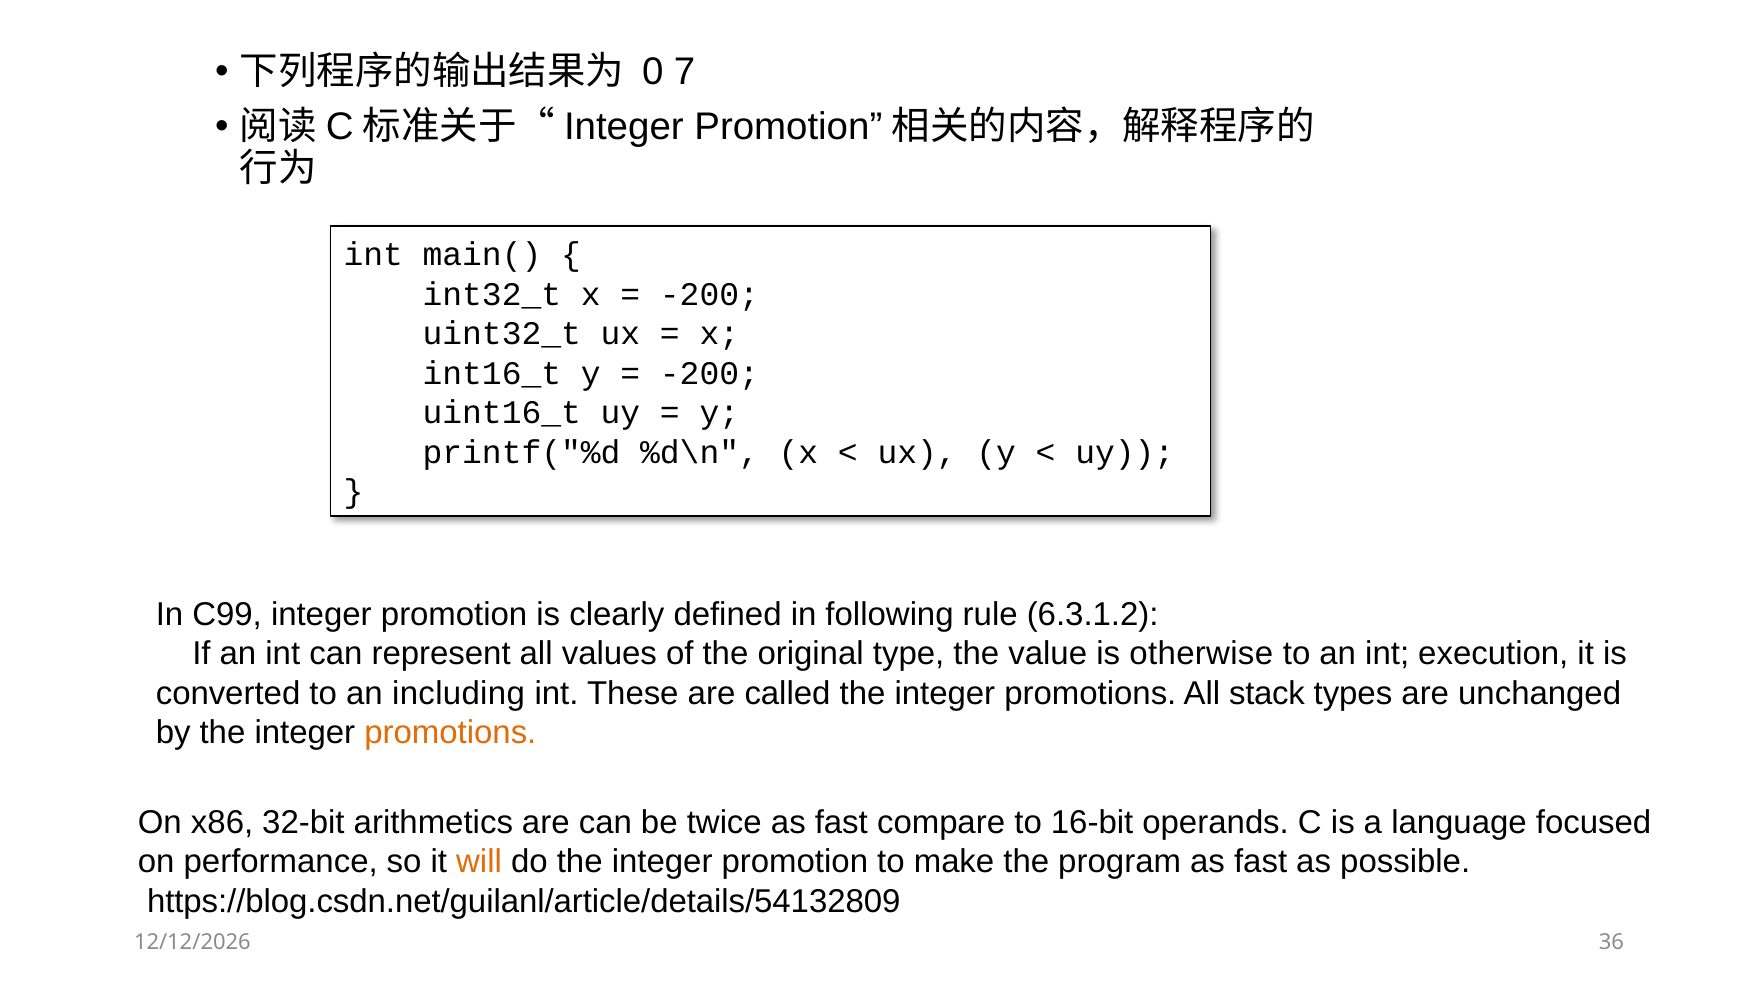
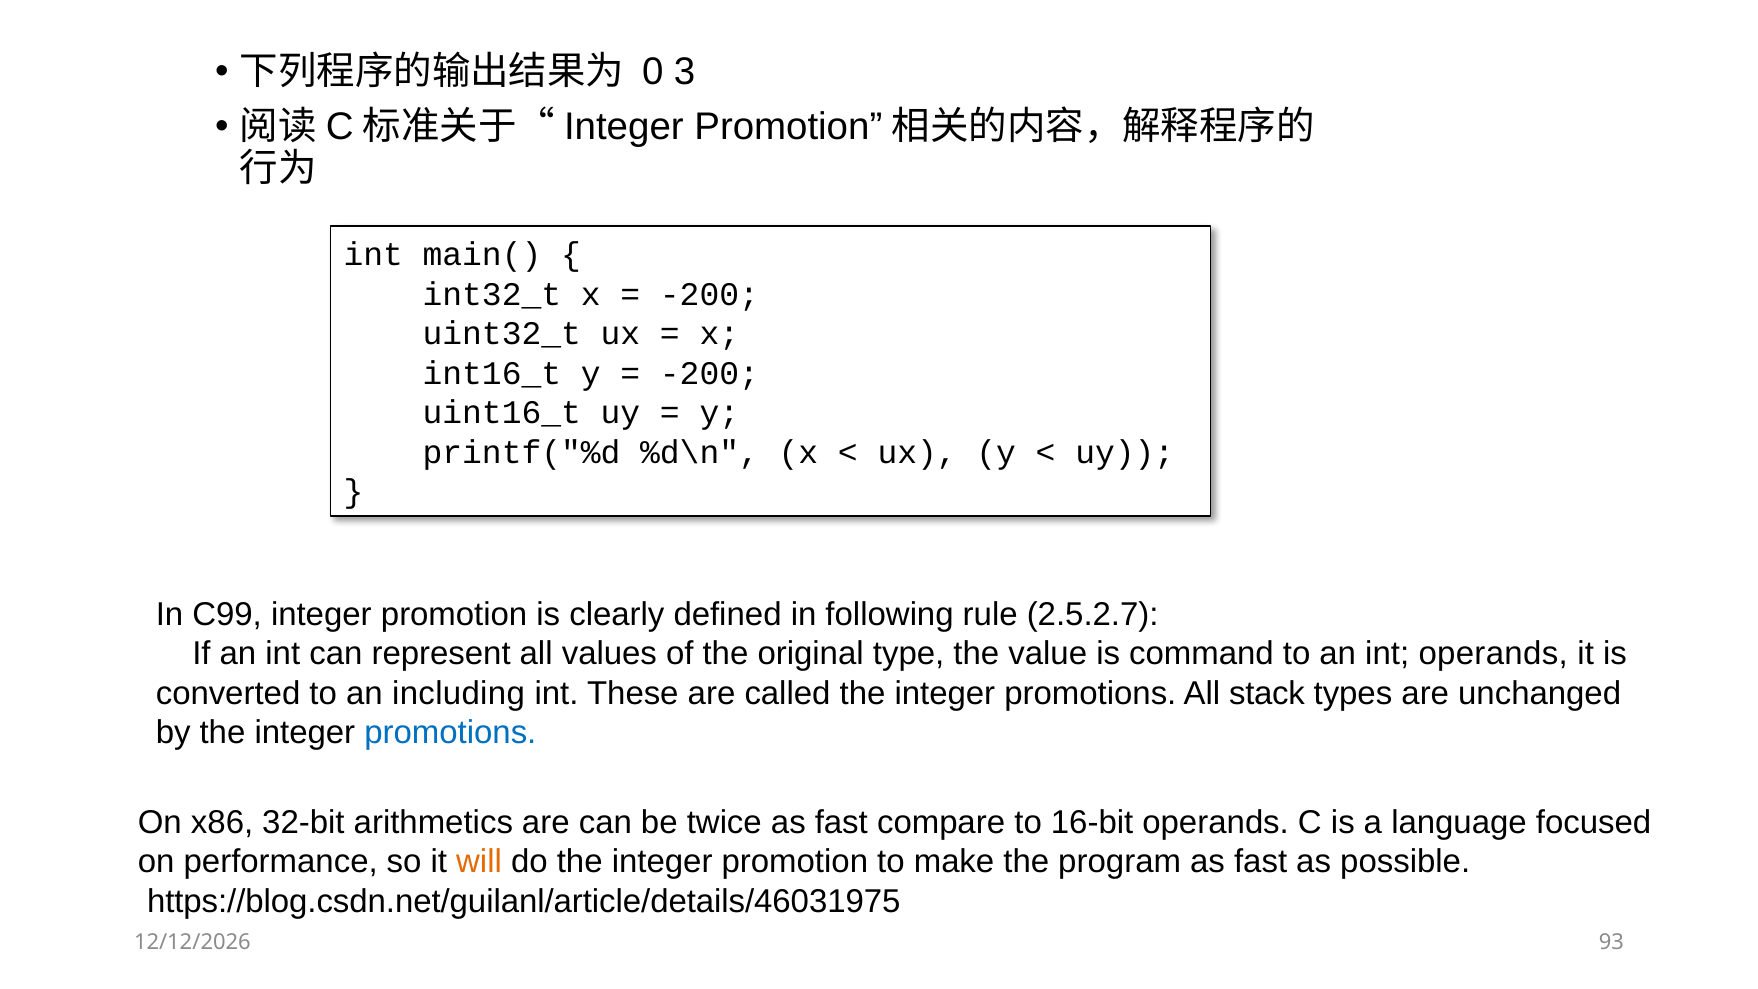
7: 7 -> 3 (685, 72)
6.3.1.2: 6.3.1.2 -> 2.5.2.7 (1093, 614)
otherwise: otherwise -> command (1201, 654)
int execution: execution -> operands (1493, 654)
promotions colour: orange -> blue (450, 733)
https://blog.csdn.net/guilanl/article/details/54132809: https://blog.csdn.net/guilanl/article/details/54132809 -> https://blog.csdn.net/guilanl/article/details/46031975 (524, 901)
36: 36 -> 93 (1611, 943)
